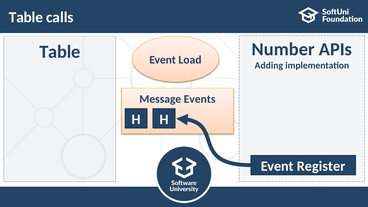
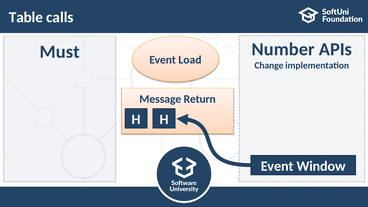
Table: Table -> Must (60, 52)
Adding: Adding -> Change (269, 66)
Events: Events -> Return (200, 99)
Register: Register -> Window (321, 166)
